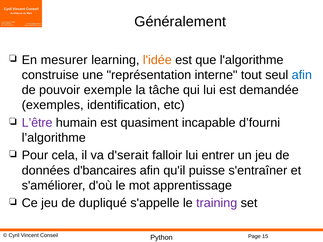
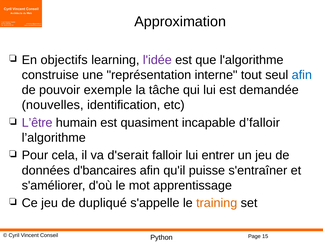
Généralement: Généralement -> Approximation (180, 22)
mesurer: mesurer -> objectifs (64, 60)
l'idée colour: orange -> purple (157, 60)
exemples: exemples -> nouvelles (53, 105)
d’fourni: d’fourni -> d’falloir (259, 123)
training colour: purple -> orange (217, 203)
